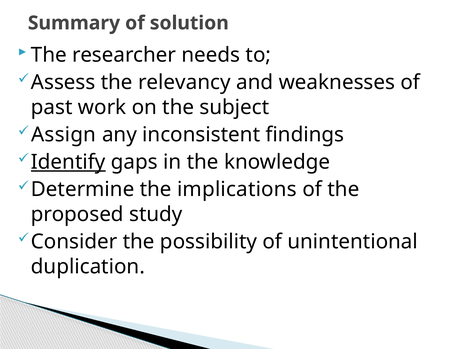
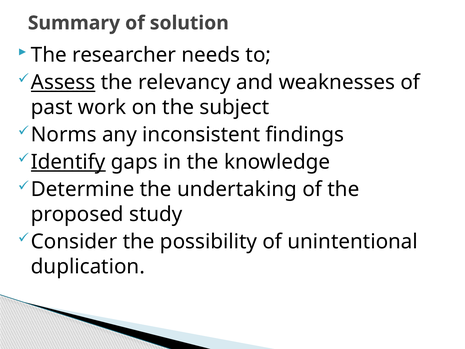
Assess underline: none -> present (63, 82)
Assign: Assign -> Norms (64, 135)
implications: implications -> undertaking (237, 189)
